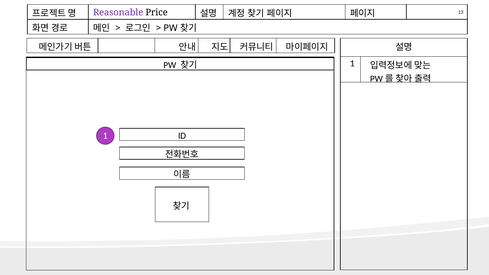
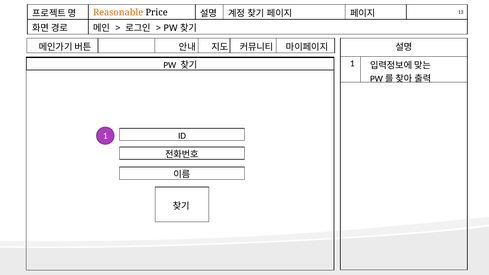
Reasonable colour: purple -> orange (118, 13)
